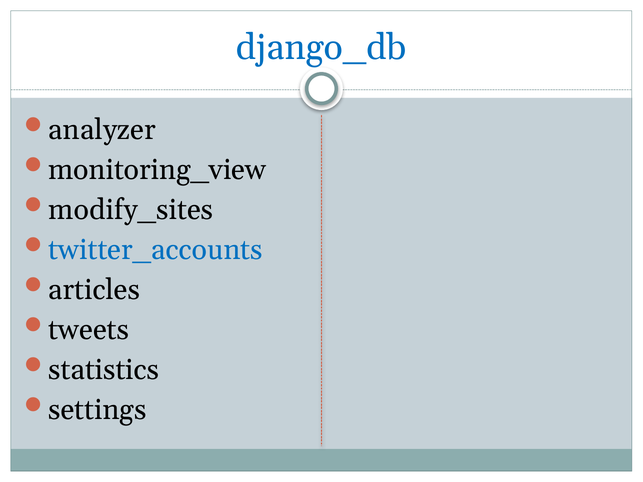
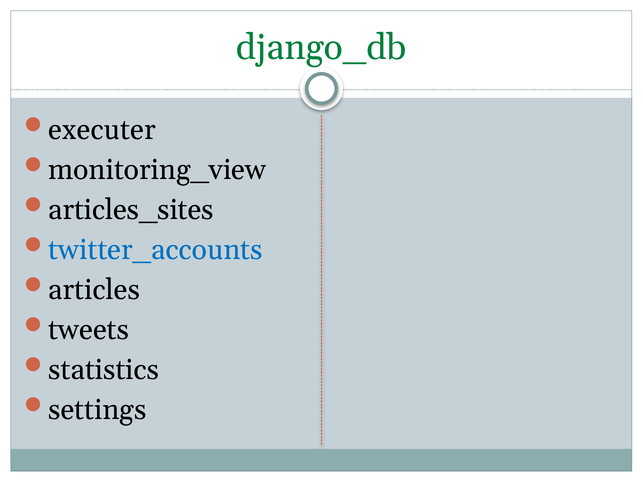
django_db colour: blue -> green (321, 47)
analyzer: analyzer -> executer (102, 130)
modify_sites: modify_sites -> articles_sites (131, 210)
